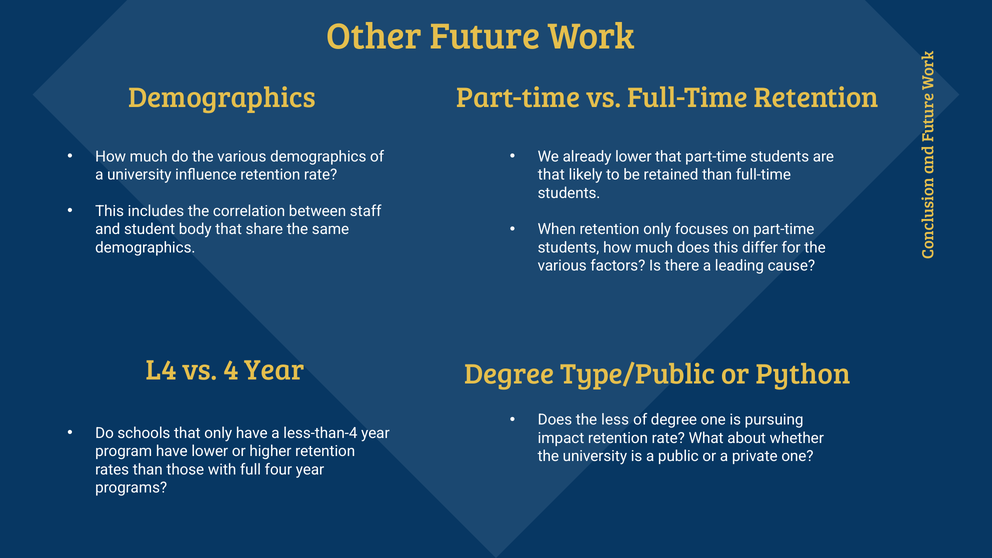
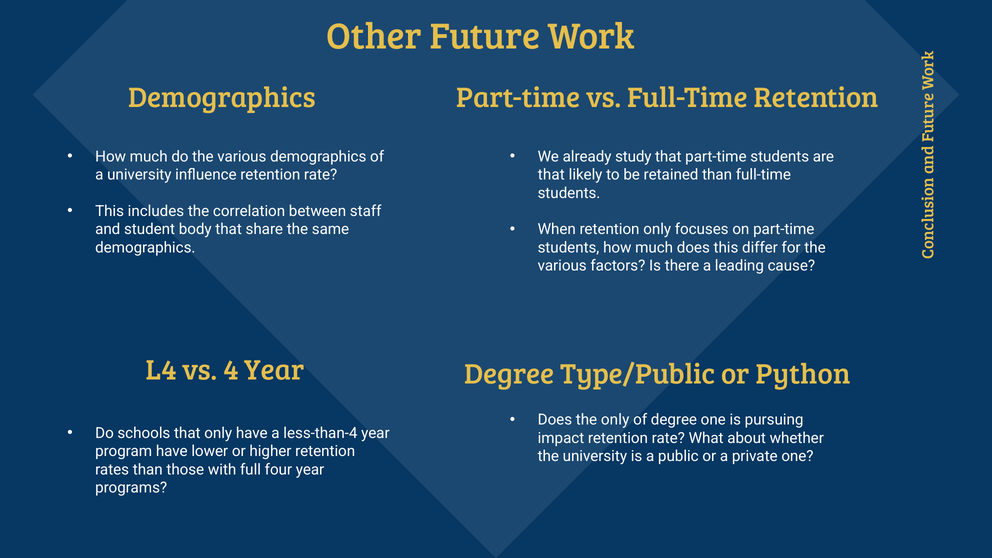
already lower: lower -> study (633, 157)
the less: less -> only (615, 420)
